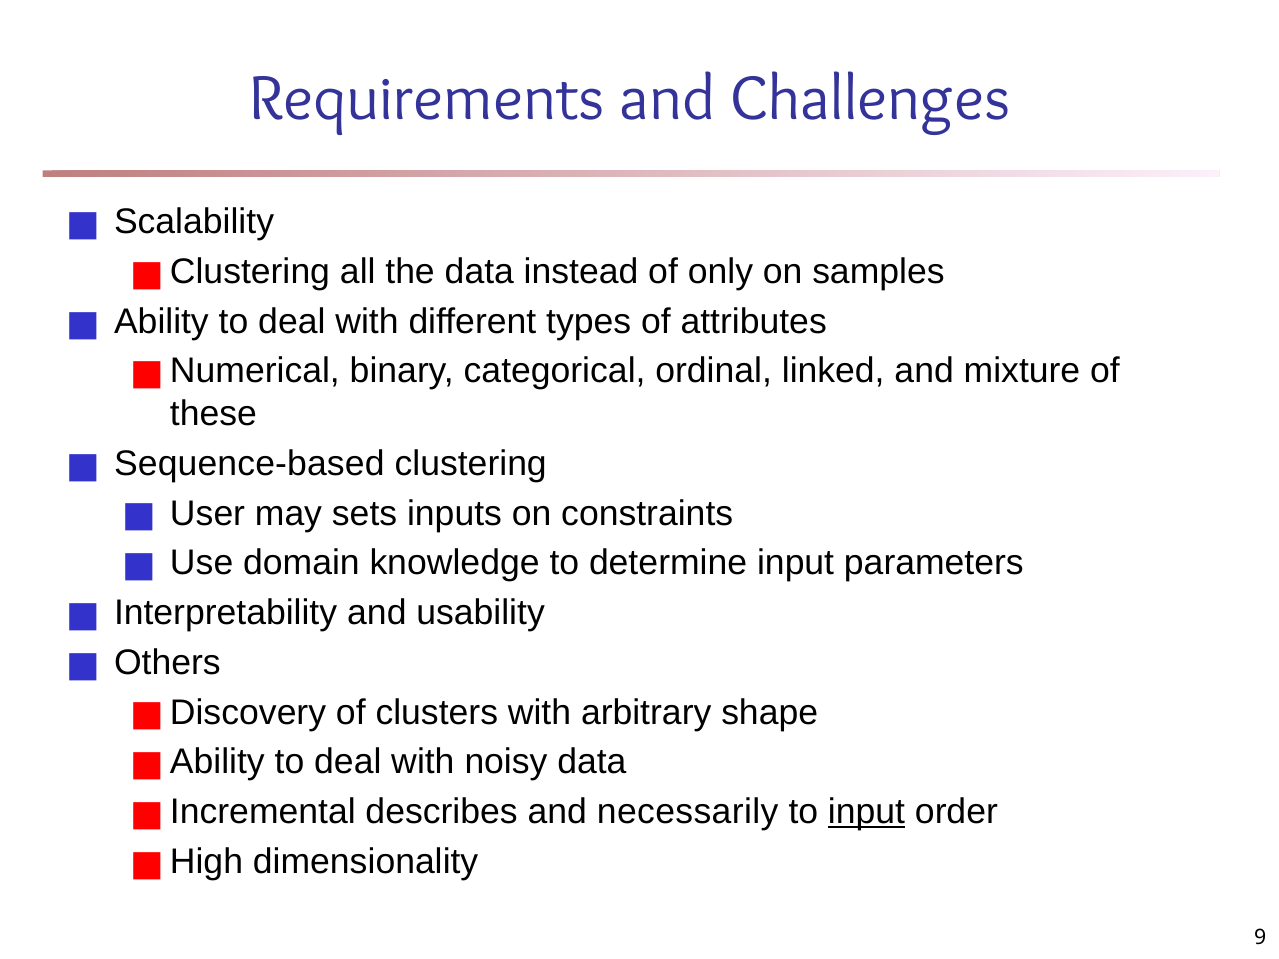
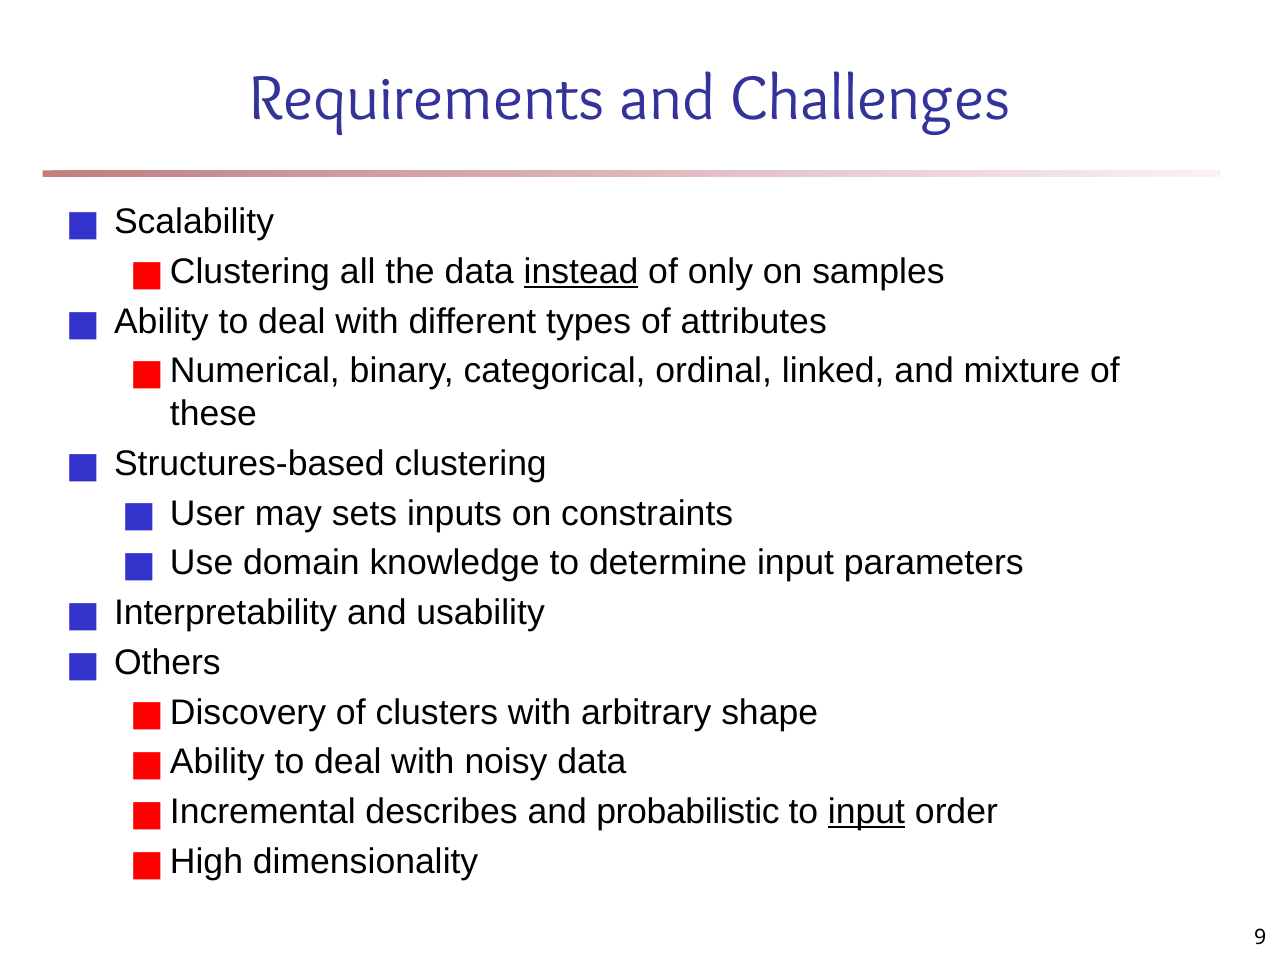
instead underline: none -> present (581, 272)
Sequence-based: Sequence-based -> Structures-based (249, 464)
necessarily: necessarily -> probabilistic (688, 812)
